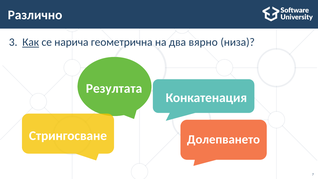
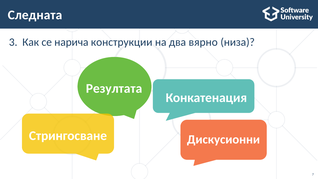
Различно: Различно -> Следната (35, 15)
Как underline: present -> none (31, 42)
геометрична: геометрична -> конструкции (122, 42)
Долепването: Долепването -> Дискусионни (224, 139)
